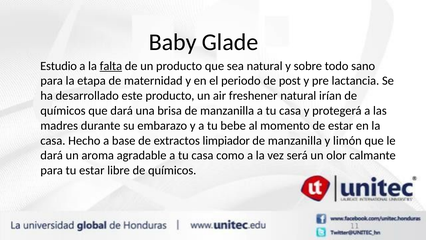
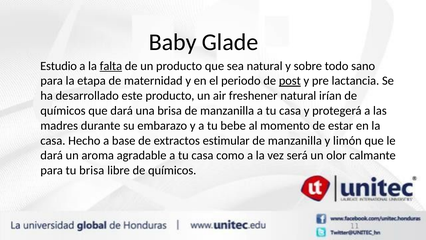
post underline: none -> present (290, 81)
limpiador: limpiador -> estimular (226, 140)
tu estar: estar -> brisa (92, 170)
